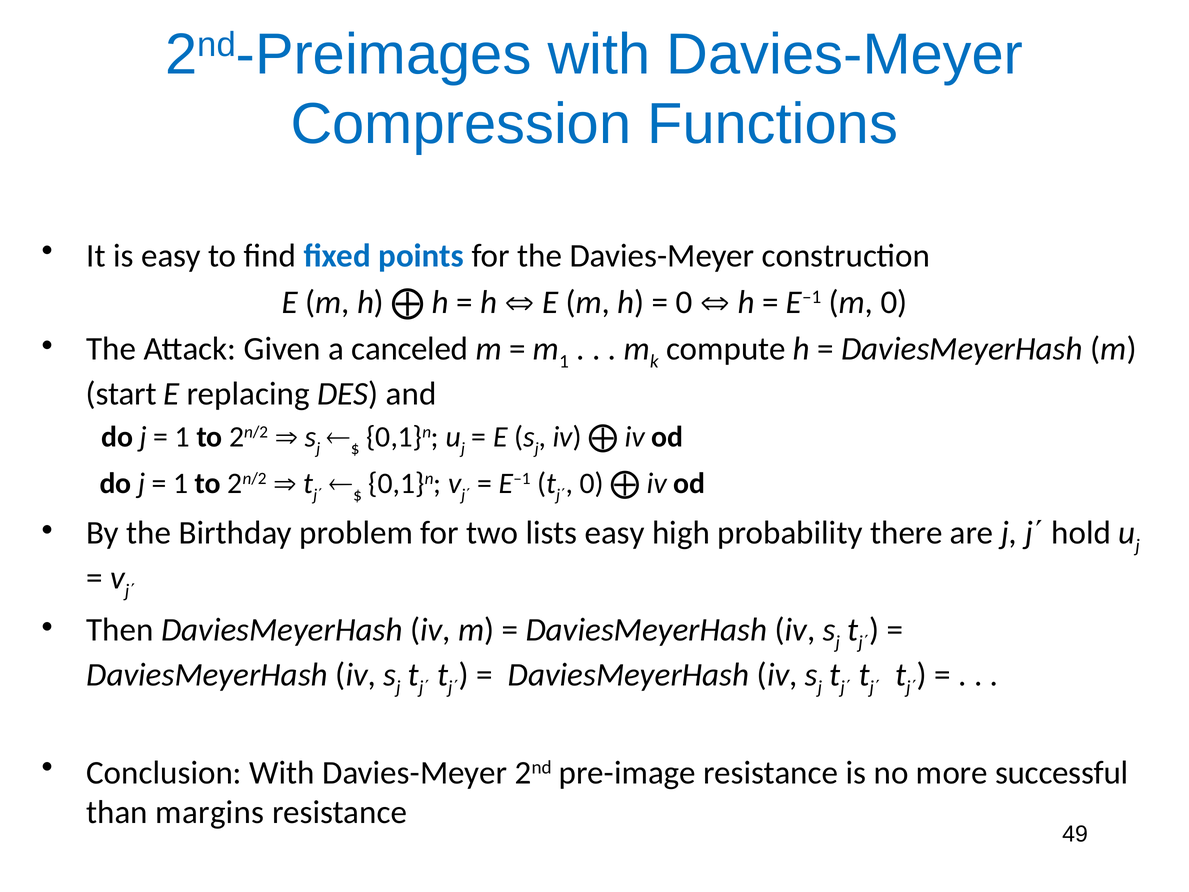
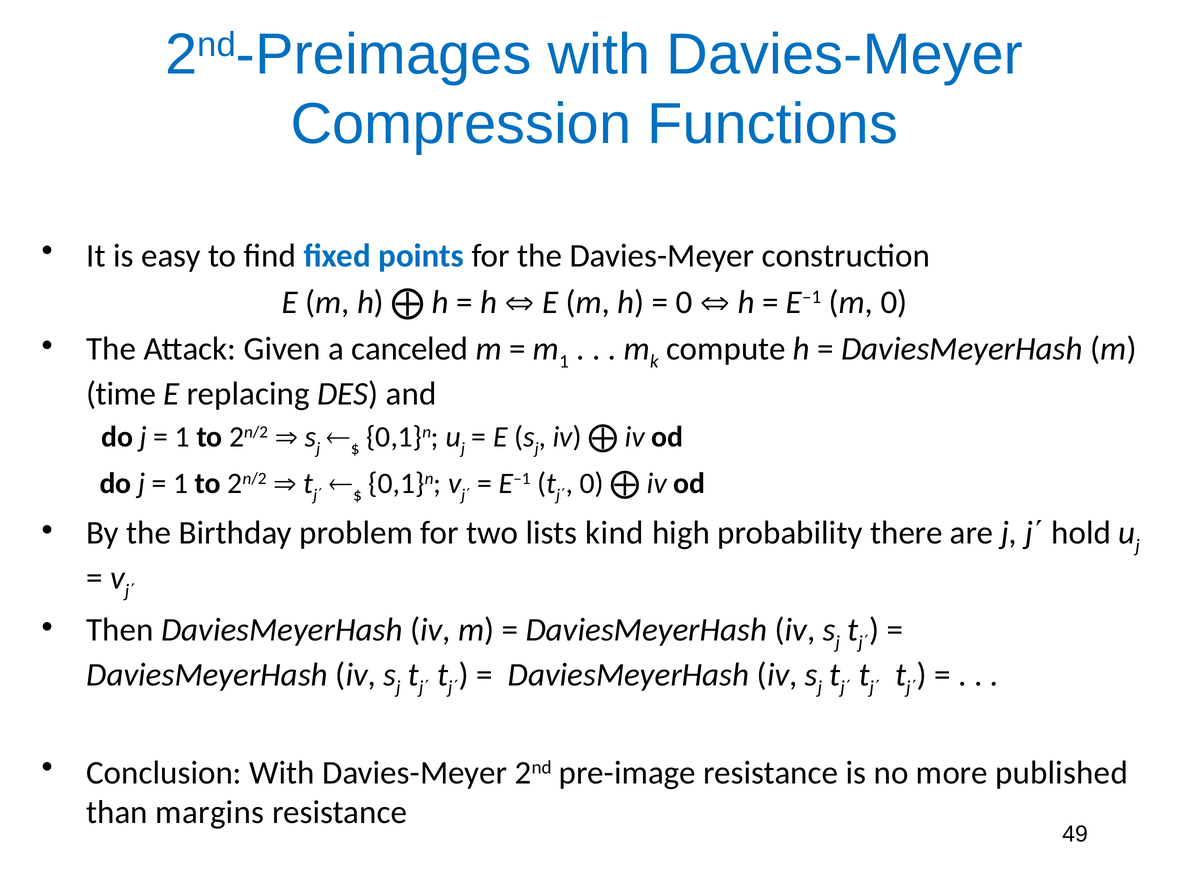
start: start -> time (121, 394)
lists easy: easy -> kind (614, 533)
successful: successful -> published (1061, 773)
